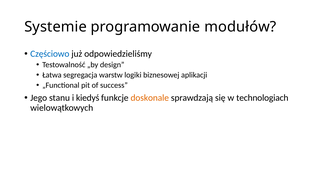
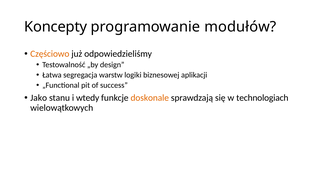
Systemie: Systemie -> Koncepty (56, 27)
Częściowo colour: blue -> orange (50, 54)
Jego: Jego -> Jako (39, 98)
kiedyś: kiedyś -> wtedy (88, 98)
